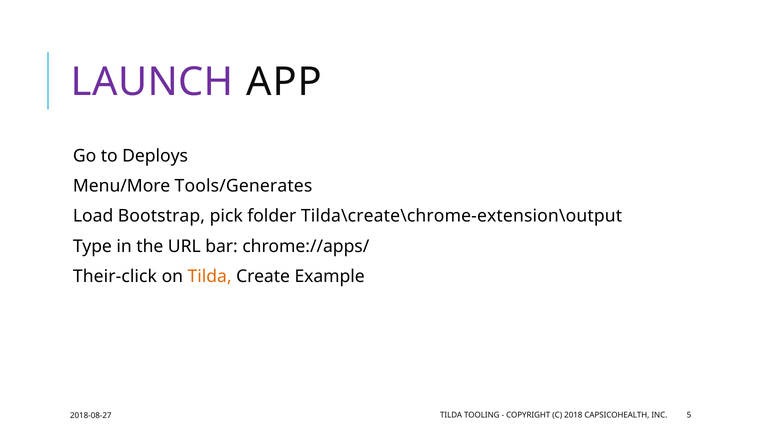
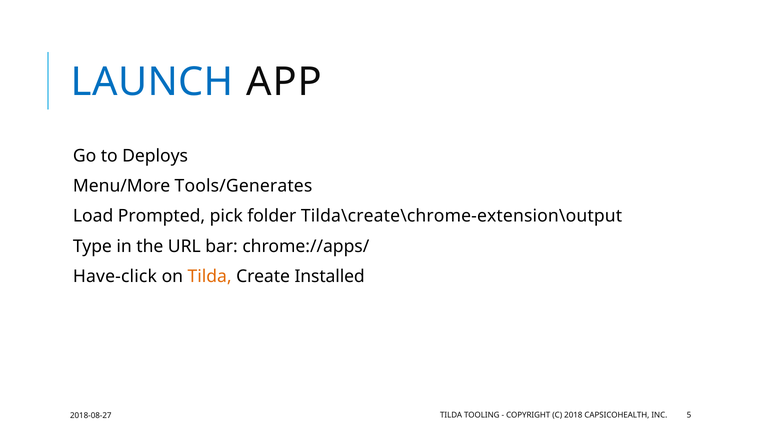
LAUNCH colour: purple -> blue (152, 82)
Bootstrap: Bootstrap -> Prompted (161, 216)
Their-click: Their-click -> Have-click (115, 276)
Example: Example -> Installed (330, 276)
